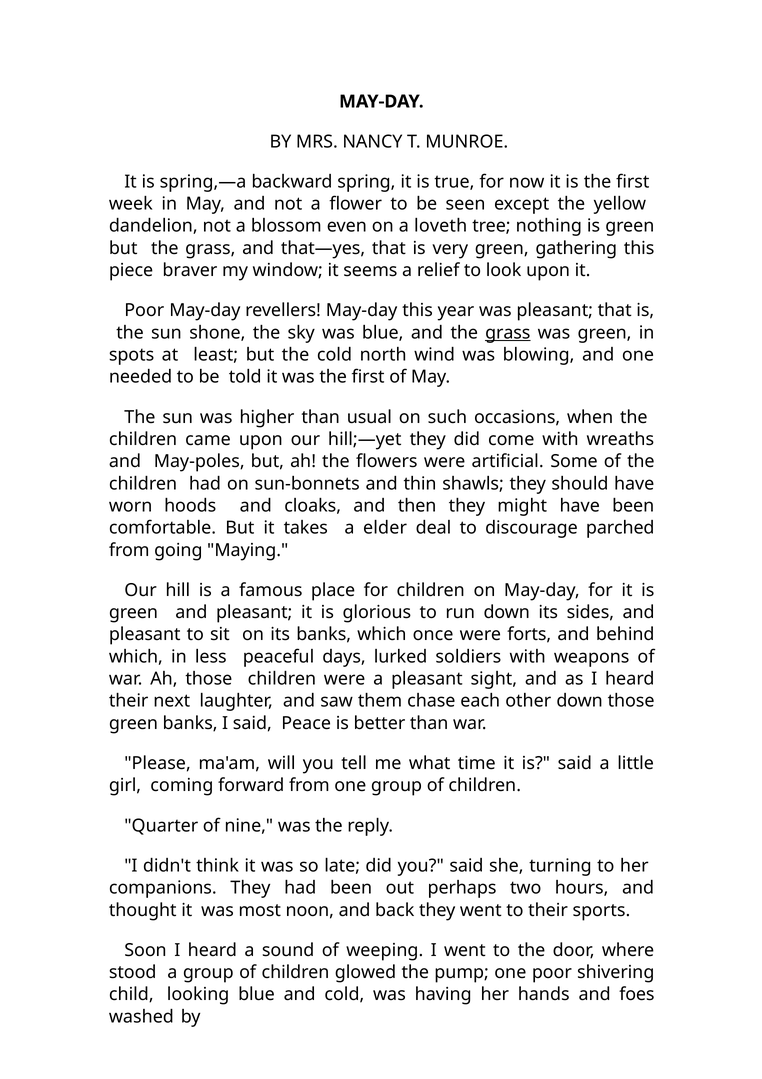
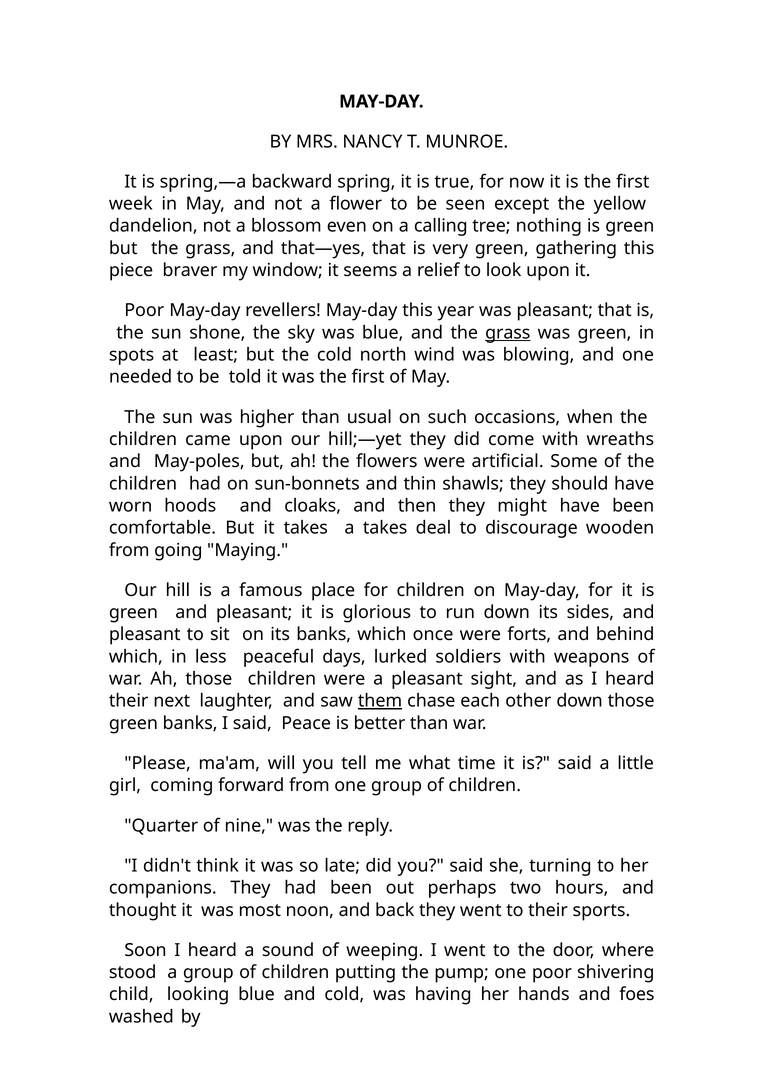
loveth: loveth -> calling (441, 226)
a elder: elder -> takes (385, 528)
parched: parched -> wooden (620, 528)
them underline: none -> present (380, 701)
glowed: glowed -> putting (365, 972)
